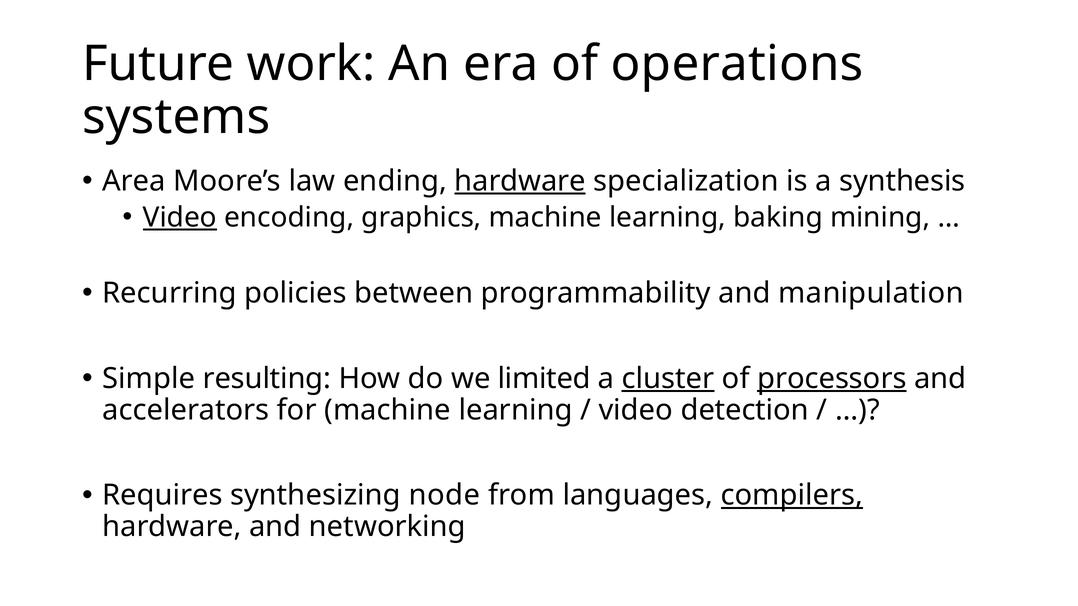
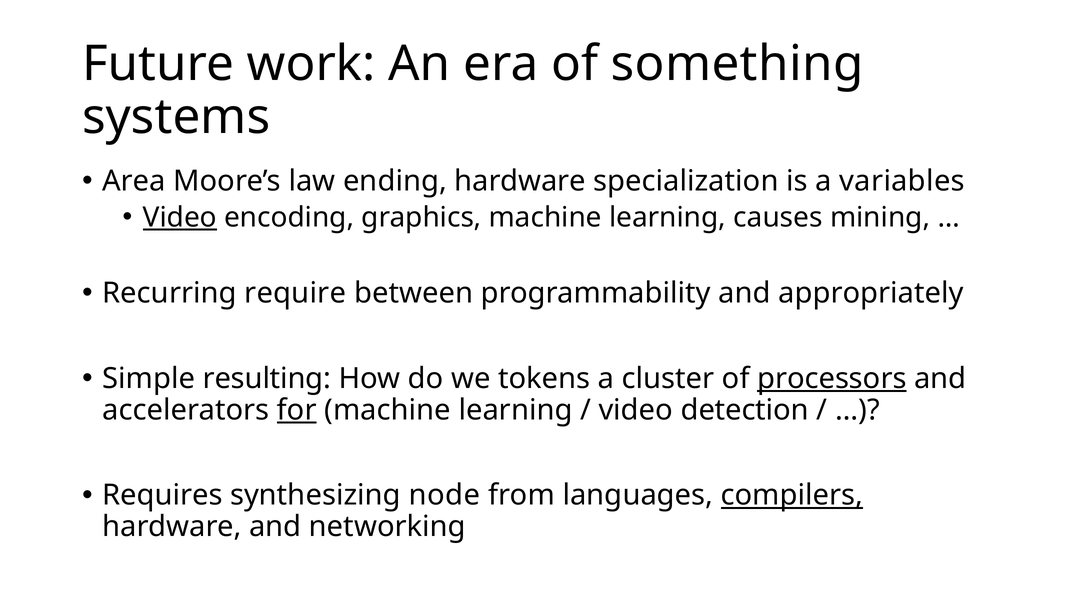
operations: operations -> something (737, 64)
hardware underline: present -> none (520, 181)
synthesis: synthesis -> variables (902, 181)
baking: baking -> causes (778, 218)
policies: policies -> require (295, 293)
manipulation: manipulation -> appropriately (871, 293)
limited: limited -> tokens (544, 379)
cluster underline: present -> none (668, 379)
for underline: none -> present (297, 410)
